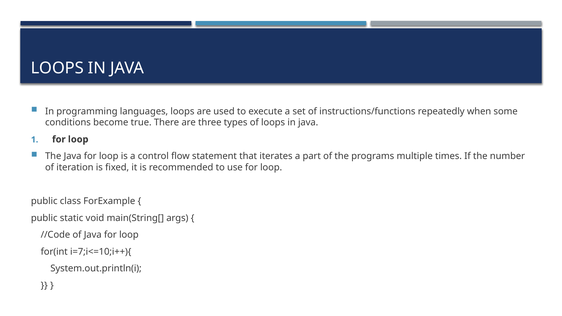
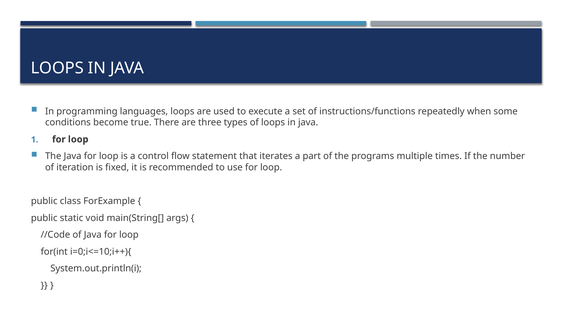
i=7;i<=10;i++){: i=7;i<=10;i++){ -> i=0;i<=10;i++){ (101, 252)
